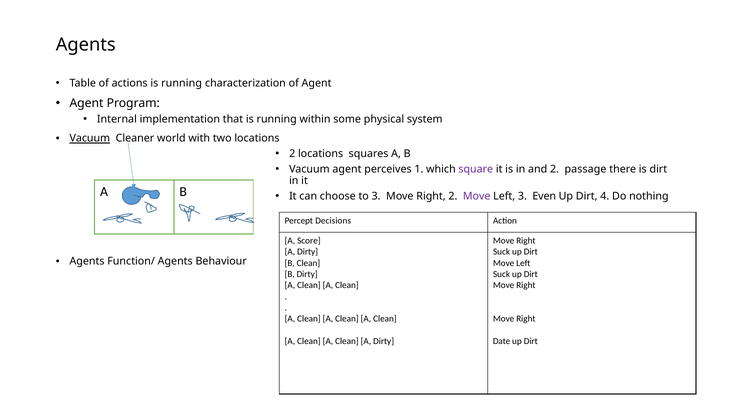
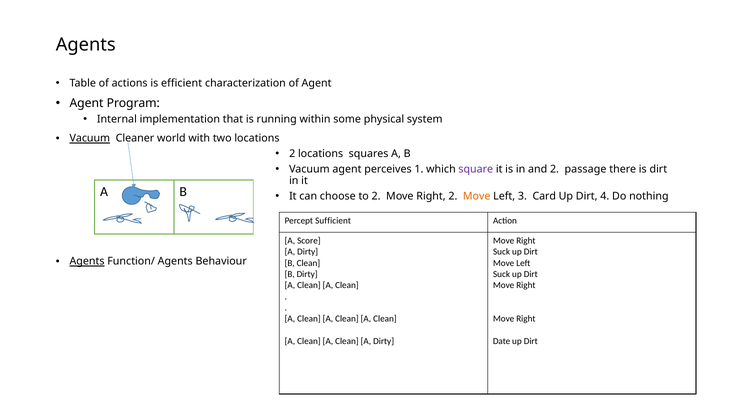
actions is running: running -> efficient (182, 83)
to 3: 3 -> 2 (376, 196)
Move colour: purple -> orange (477, 196)
Even: Even -> Card (544, 196)
Decisions: Decisions -> Sufficient (333, 221)
Agents underline: none -> present (87, 261)
